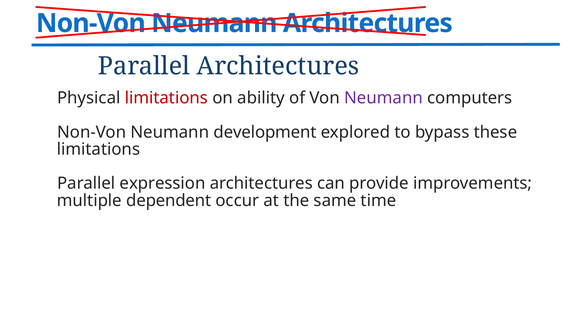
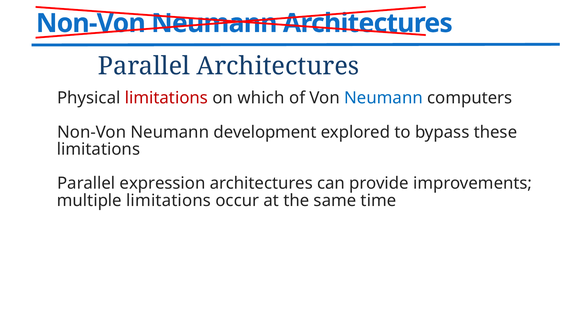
ability: ability -> which (261, 98)
Neumann colour: purple -> blue (384, 98)
multiple dependent: dependent -> limitations (169, 200)
